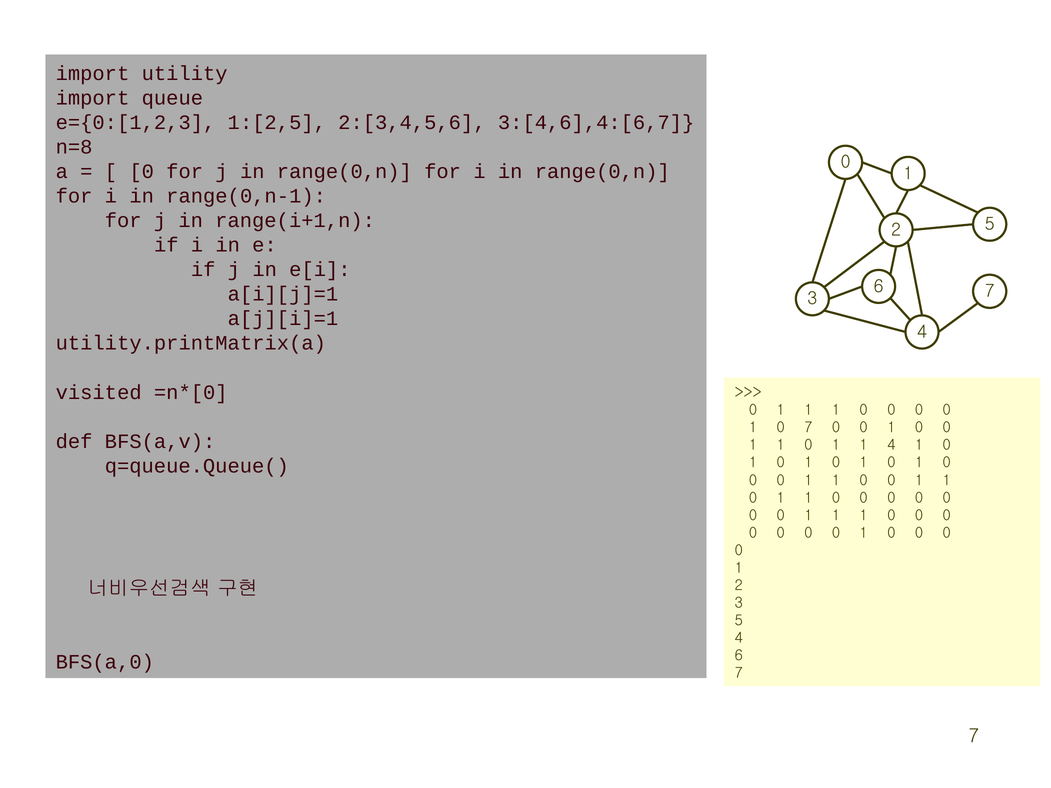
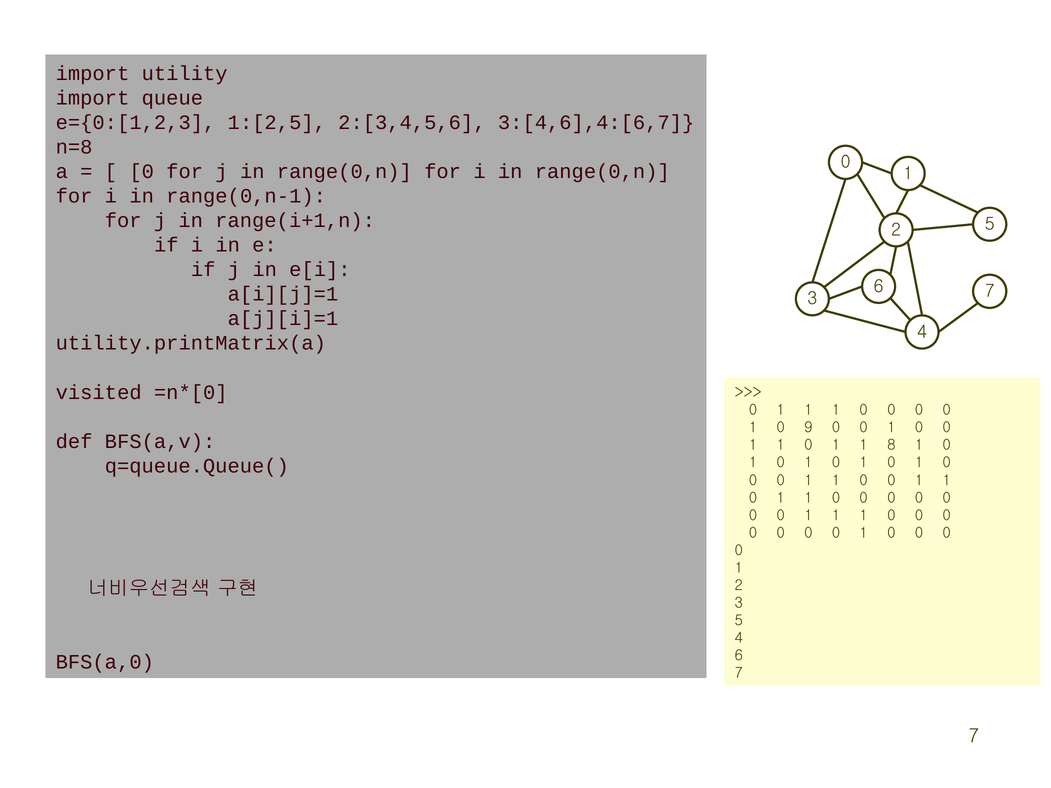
0 7: 7 -> 9 (808, 428)
1 4: 4 -> 8 (891, 445)
